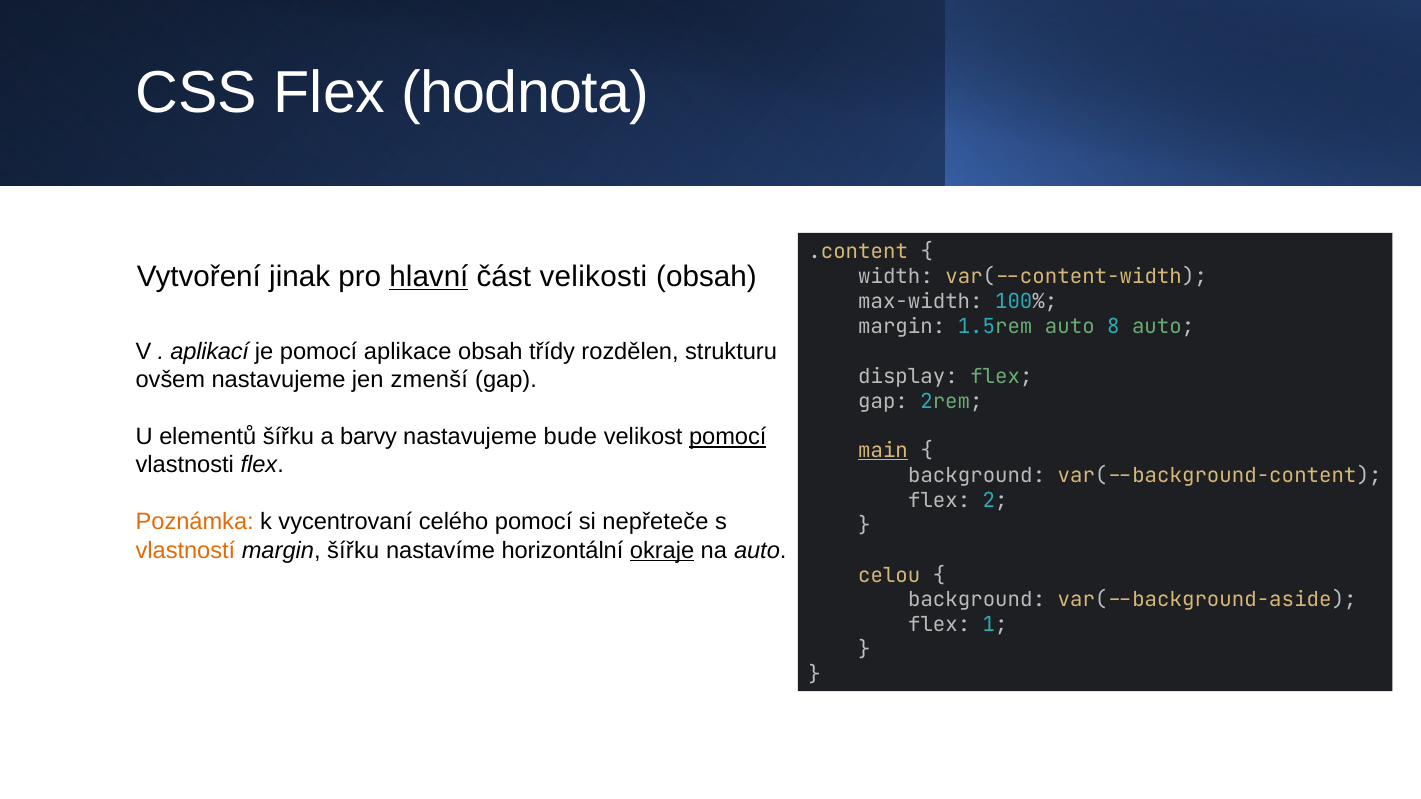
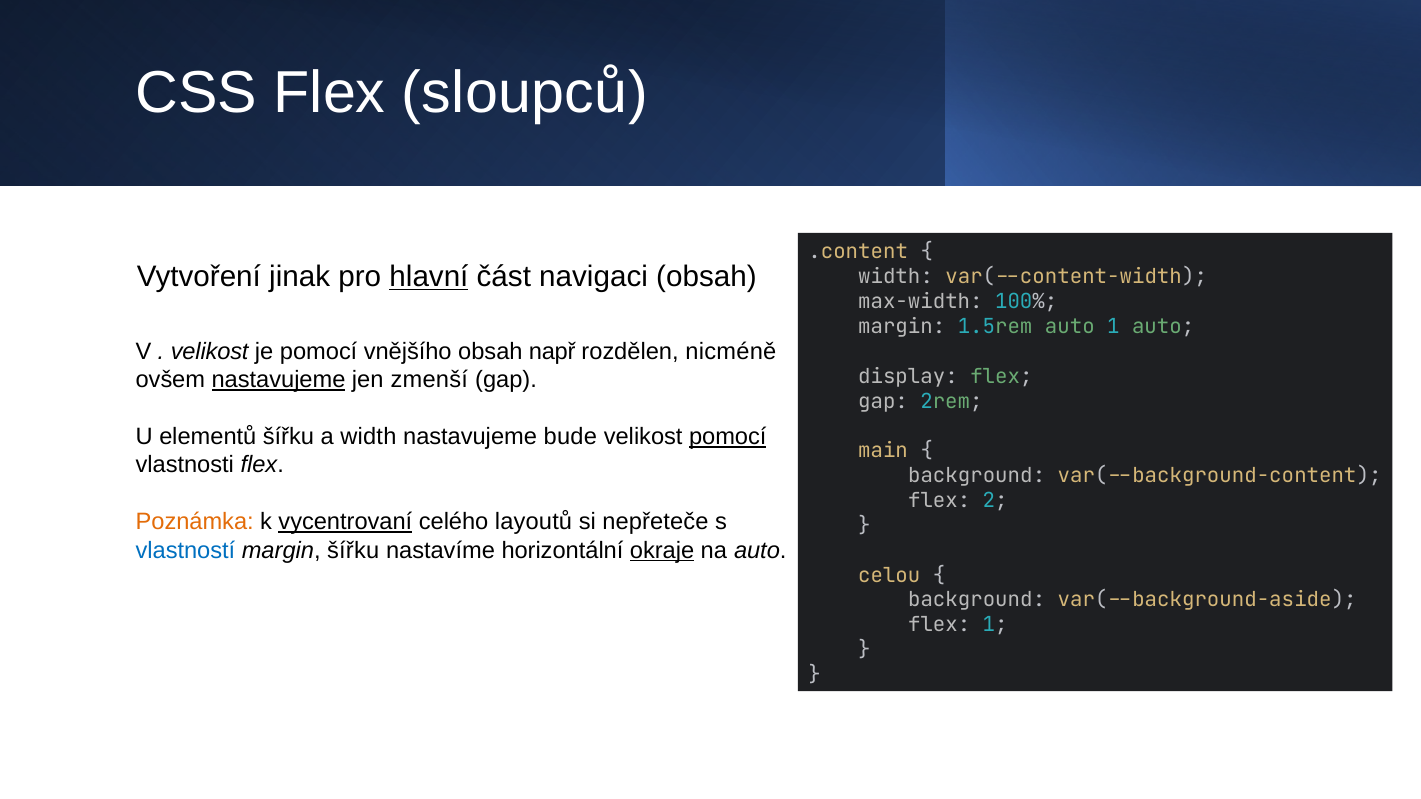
hodnota: hodnota -> sloupců (525, 93)
velikosti: velikosti -> navigaci (594, 277)
auto 8: 8 -> 1 (1113, 327)
aplikací: aplikací -> velikost (210, 352)
aplikace: aplikace -> vnějšího (408, 352)
třídy: třídy -> např (552, 352)
strukturu: strukturu -> nicméně (731, 352)
nastavujeme underline: none -> present (279, 380)
a barvy: barvy -> width (368, 437)
main underline: present -> none (883, 451)
vycentrovaní underline: none -> present (345, 522)
celého pomocí: pomocí -> layoutů (534, 522)
vlastností colour: orange -> blue (185, 551)
